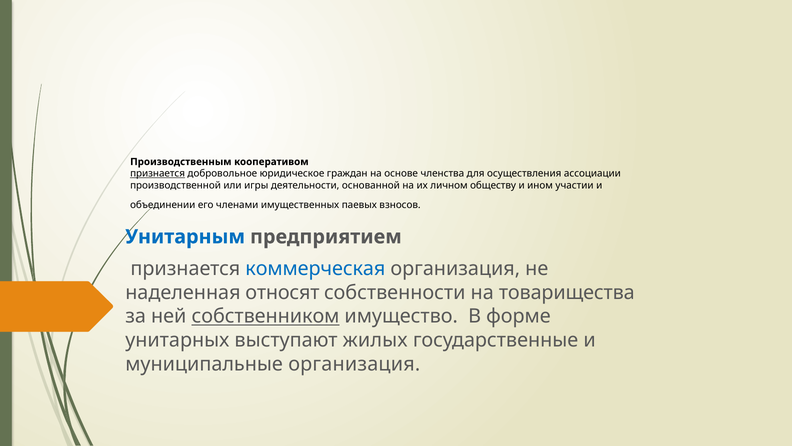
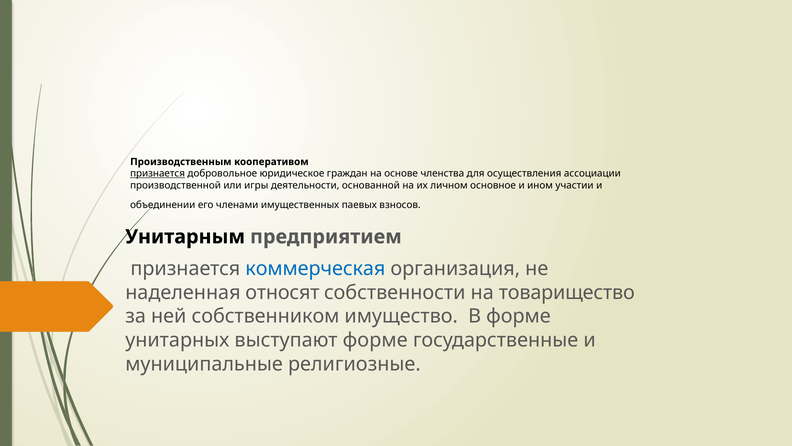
обществу: обществу -> основное (493, 185)
Унитарным colour: blue -> black (185, 237)
товарищества: товарищества -> товарищество (567, 292)
собственником underline: present -> none (266, 316)
выступают жилых: жилых -> форме (375, 340)
муниципальные организация: организация -> религиозные (354, 364)
